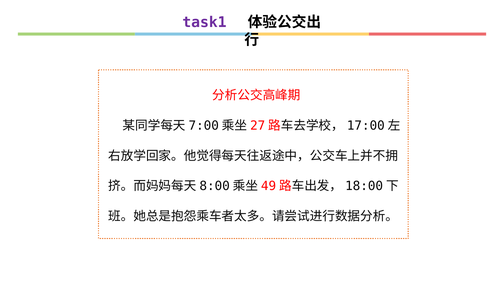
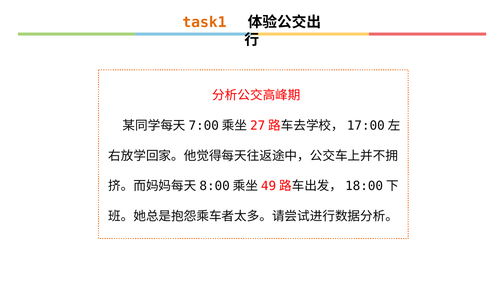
task1 colour: purple -> orange (204, 22)
